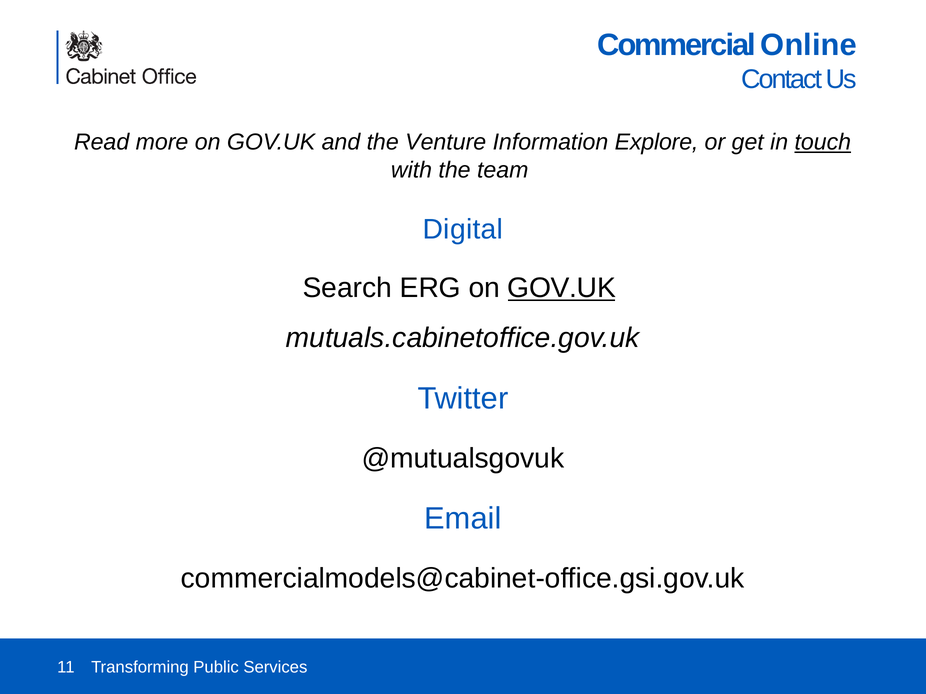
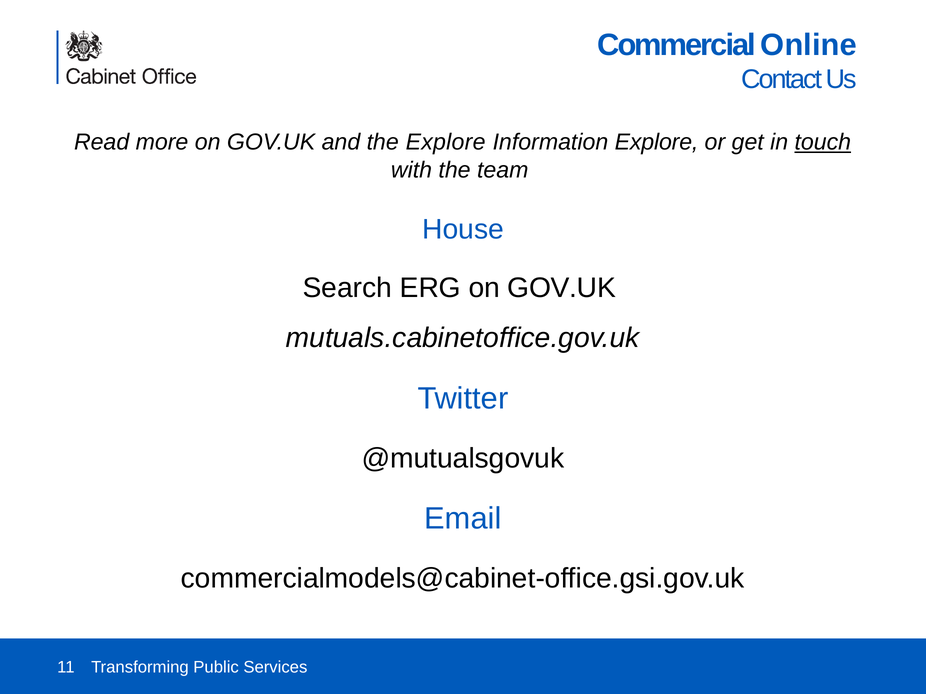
the Venture: Venture -> Explore (446, 142)
Digital: Digital -> House (463, 230)
GOV.UK underline: present -> none (562, 288)
